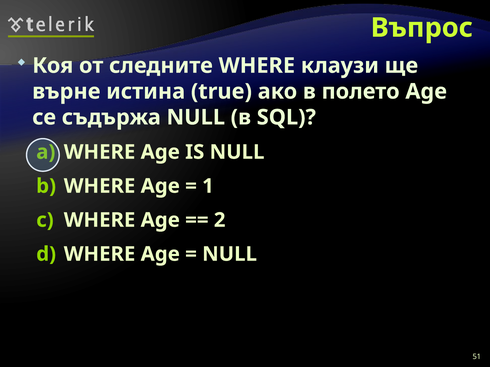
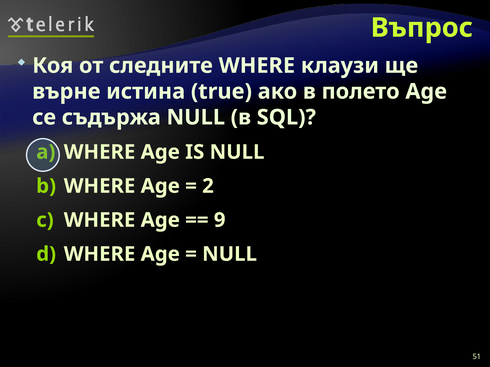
1: 1 -> 2 (208, 186)
2: 2 -> 9 (220, 220)
